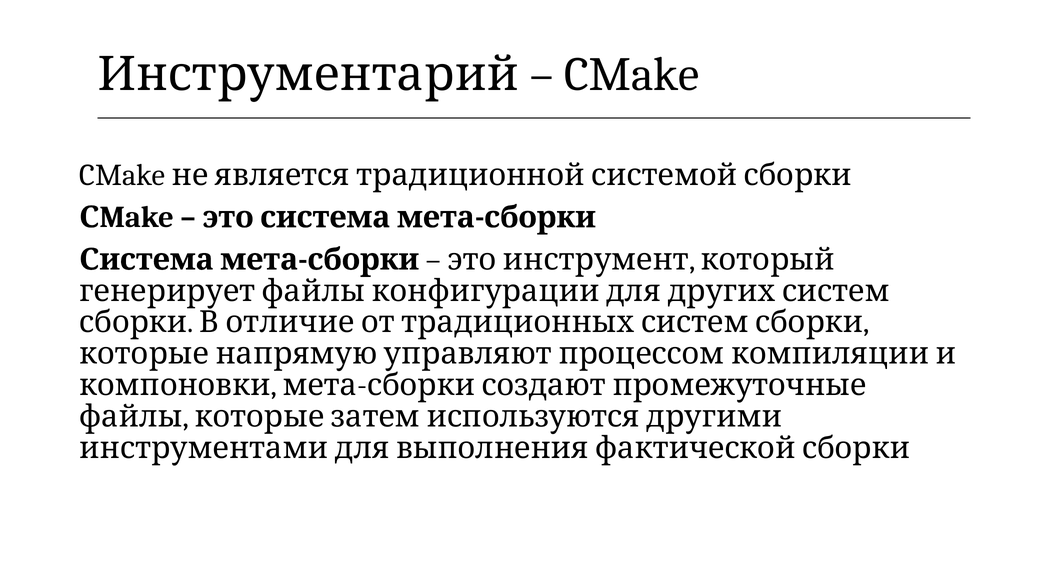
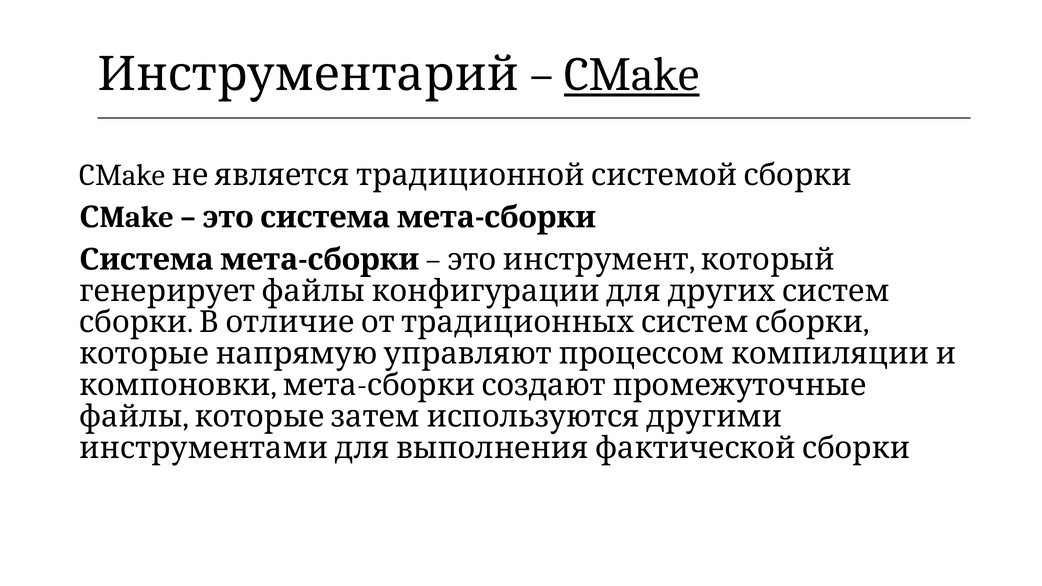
CMake underline: none -> present (632, 74)
